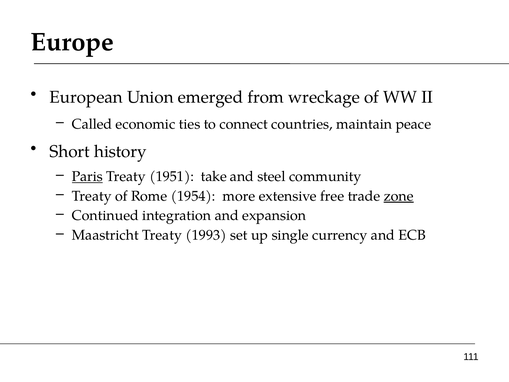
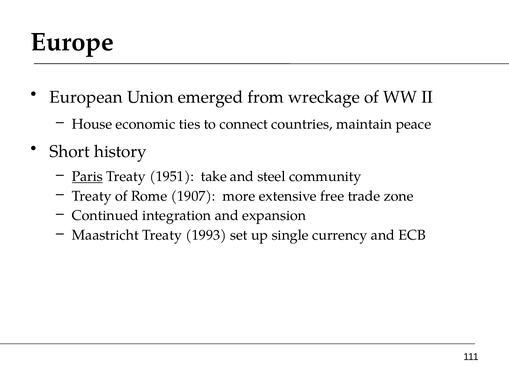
Called: Called -> House (92, 124)
1954: 1954 -> 1907 (193, 196)
zone underline: present -> none (399, 196)
